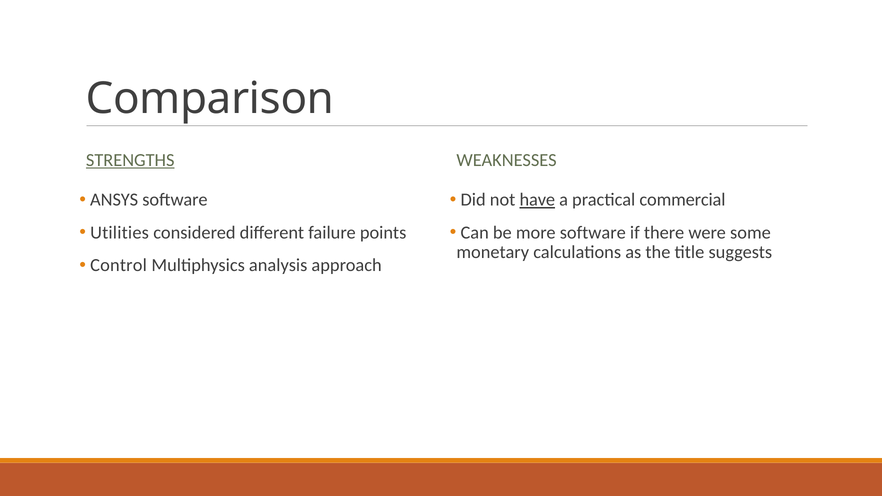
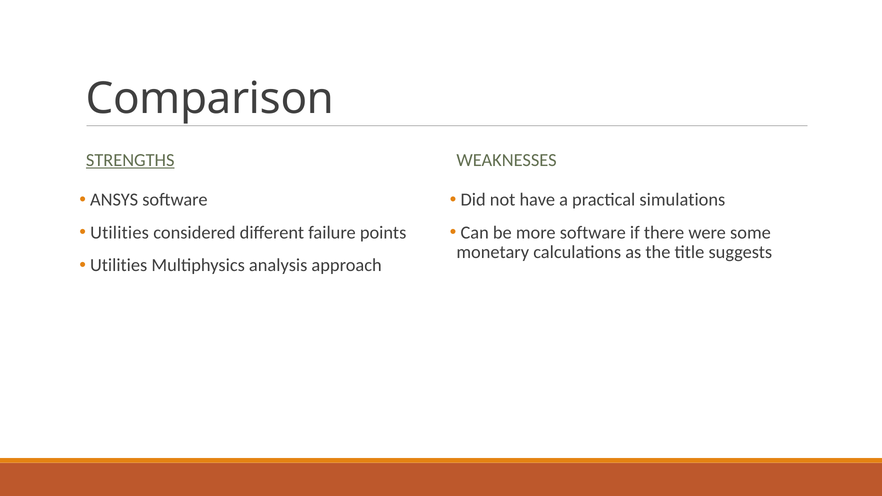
have underline: present -> none (537, 200)
commercial: commercial -> simulations (682, 200)
Control: Control -> Utilities (119, 265)
